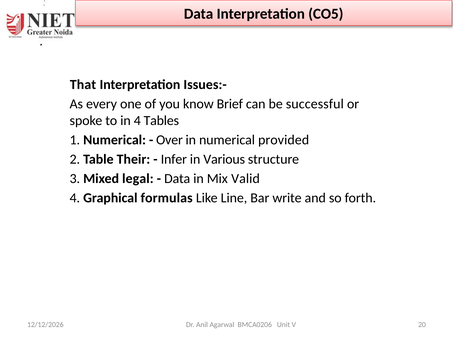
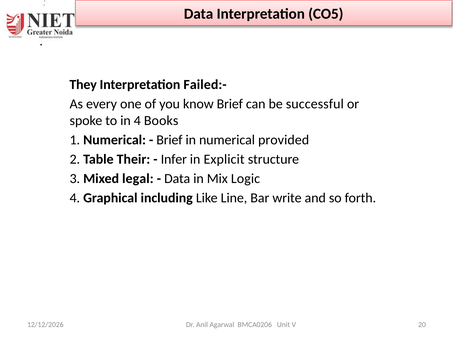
That: That -> They (83, 84)
Issues:-: Issues:- -> Failed:- (205, 84)
Tables: Tables -> Books (161, 120)
Over: Over -> Brief (169, 140)
Various: Various -> Explicit (224, 159)
Valid: Valid -> Logic (246, 178)
formulas: formulas -> including (167, 198)
